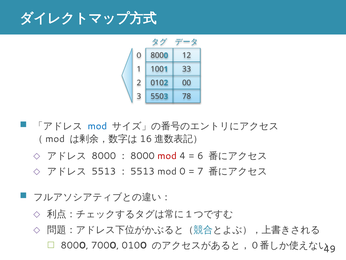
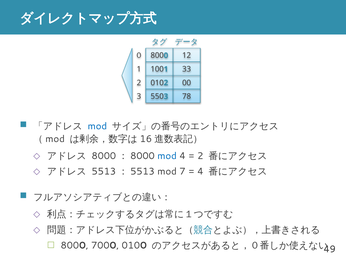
mod colour: red -> blue (167, 156)
6: 6 -> 2 (200, 156)
0: 0 -> 7 (182, 171)
7: 7 -> 4 (200, 171)
